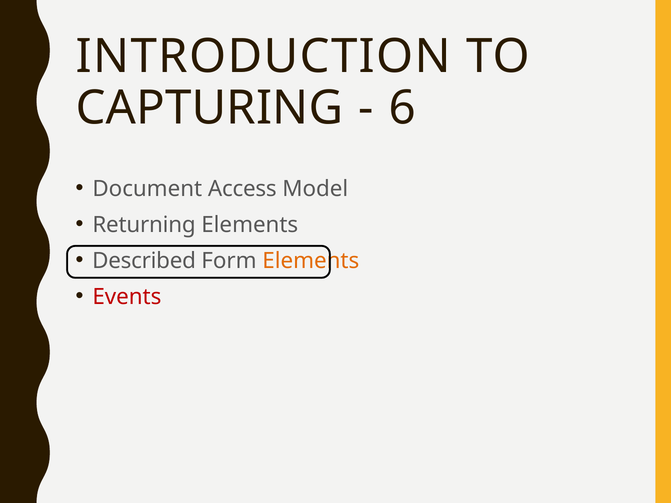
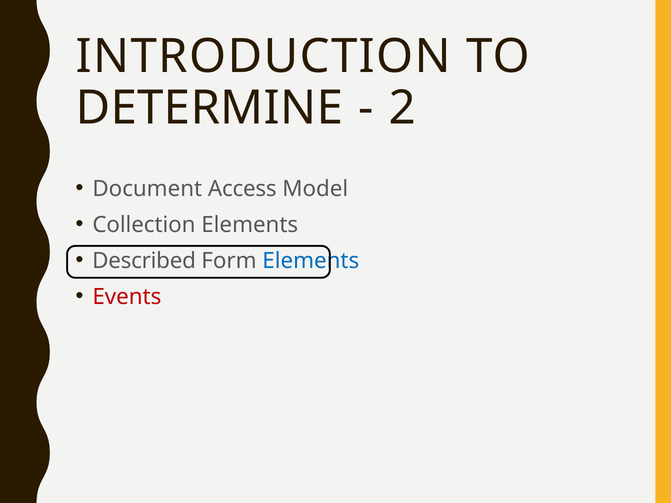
CAPTURING: CAPTURING -> DETERMINE (209, 108)
6: 6 -> 2 (402, 108)
Returning: Returning -> Collection (144, 225)
Elements colour: orange -> blue (311, 261)
